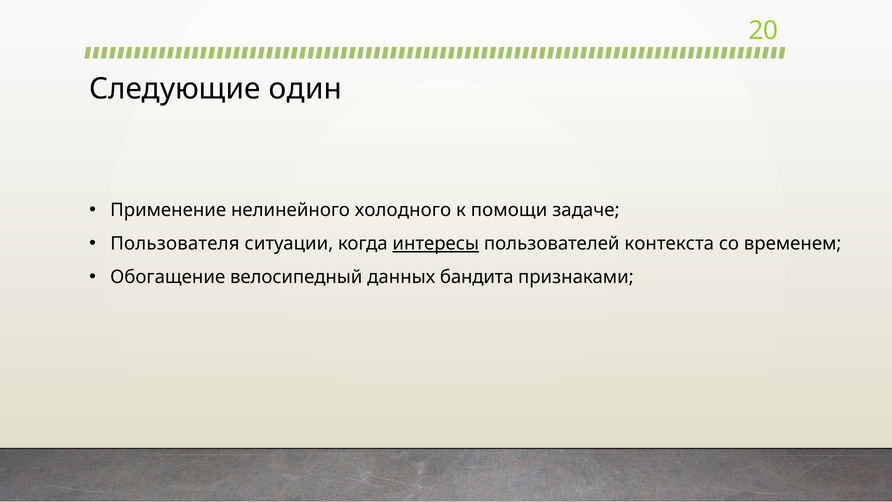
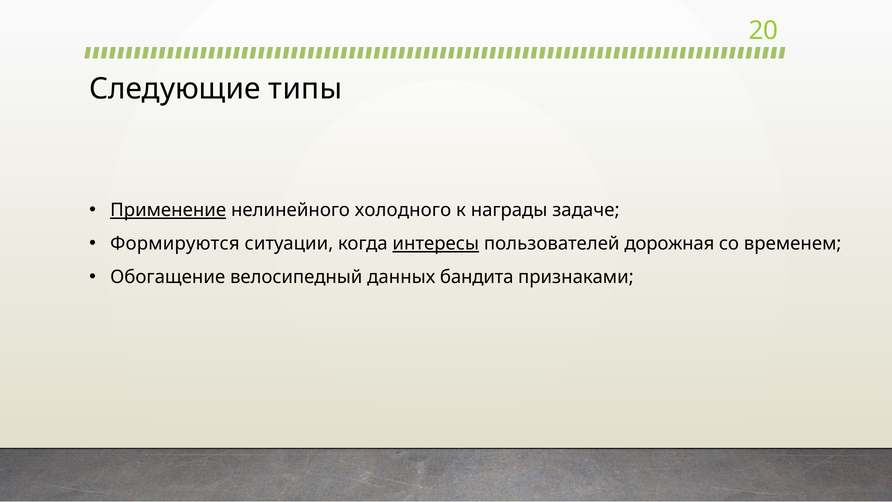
один: один -> типы (305, 89)
Применение underline: none -> present (168, 210)
помощи: помощи -> награды (509, 210)
Пользователя: Пользователя -> Формируются (175, 244)
контекста: контекста -> дорожная (669, 244)
